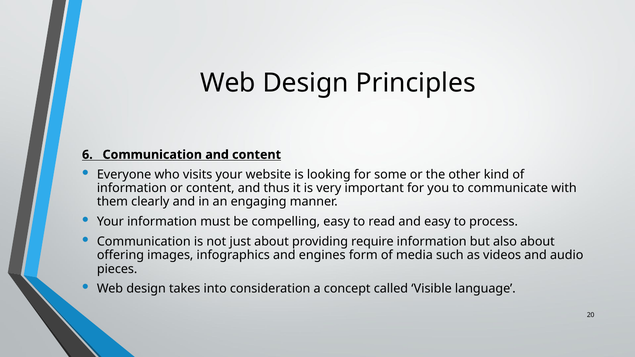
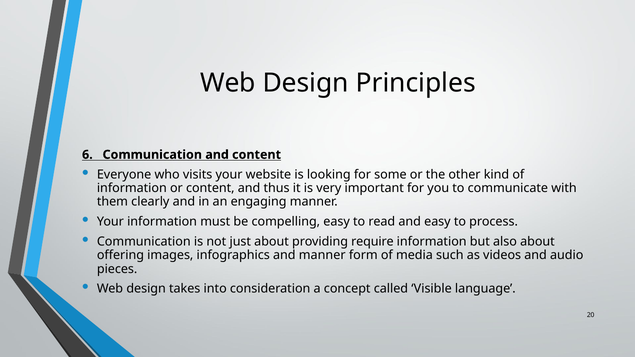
and engines: engines -> manner (322, 255)
